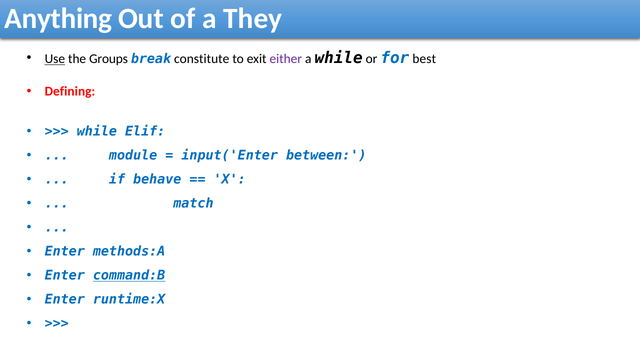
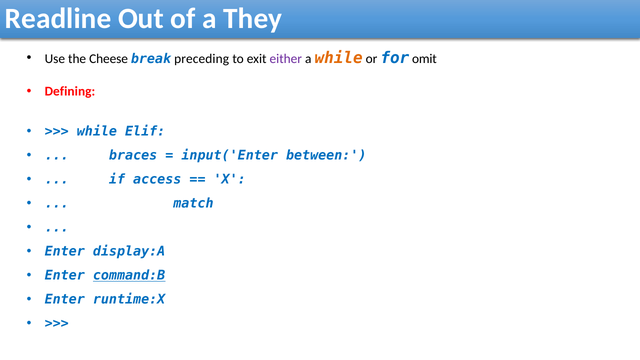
Anything: Anything -> Readline (58, 19)
Use underline: present -> none (55, 59)
Groups: Groups -> Cheese (109, 59)
constitute: constitute -> preceding (202, 59)
while colour: black -> orange (339, 58)
best: best -> omit (424, 59)
module: module -> braces (133, 156)
behave: behave -> access (157, 180)
methods:A: methods:A -> display:A (129, 252)
